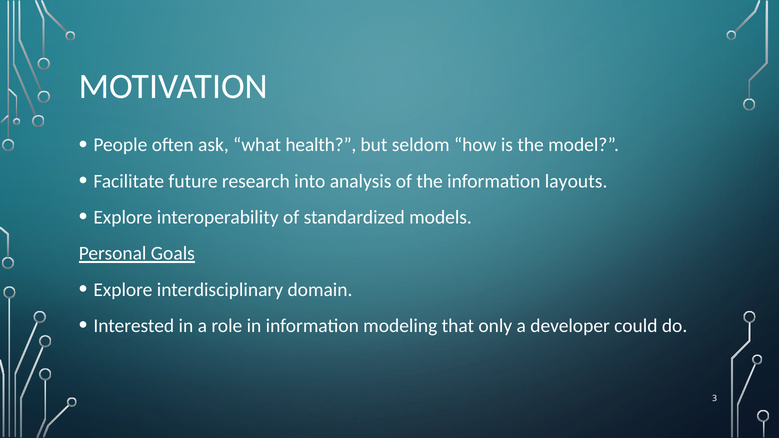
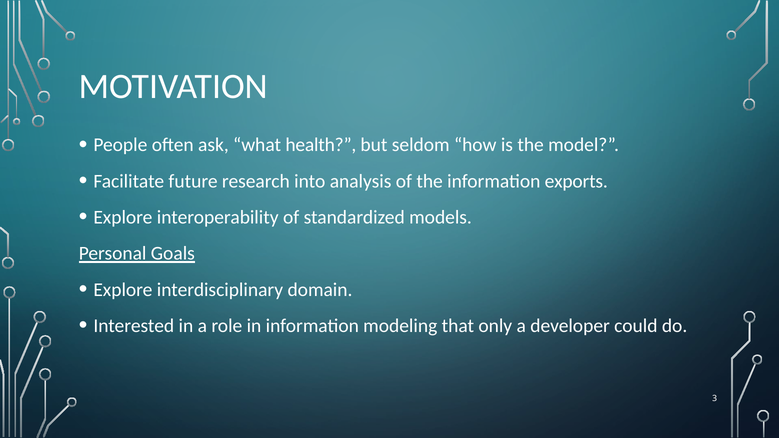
layouts: layouts -> exports (576, 181)
